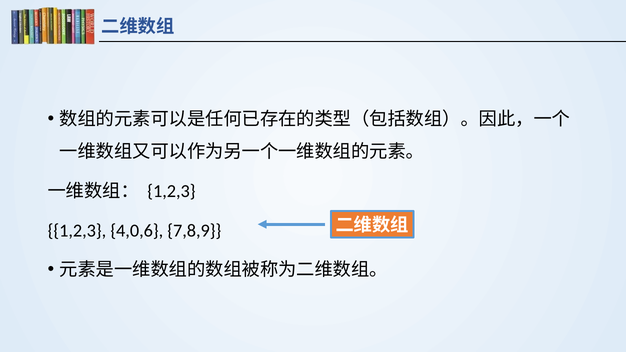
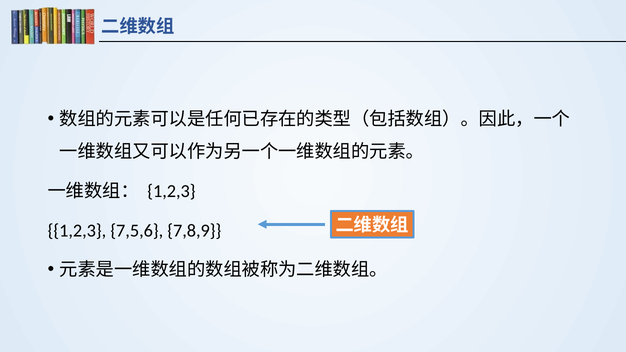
4,0,6: 4,0,6 -> 7,5,6 (137, 231)
